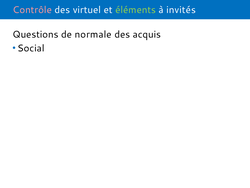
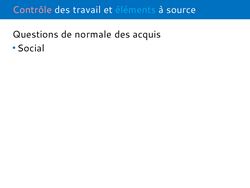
virtuel: virtuel -> travail (87, 10)
éléments colour: light green -> light blue (136, 10)
invités: invités -> source (181, 10)
